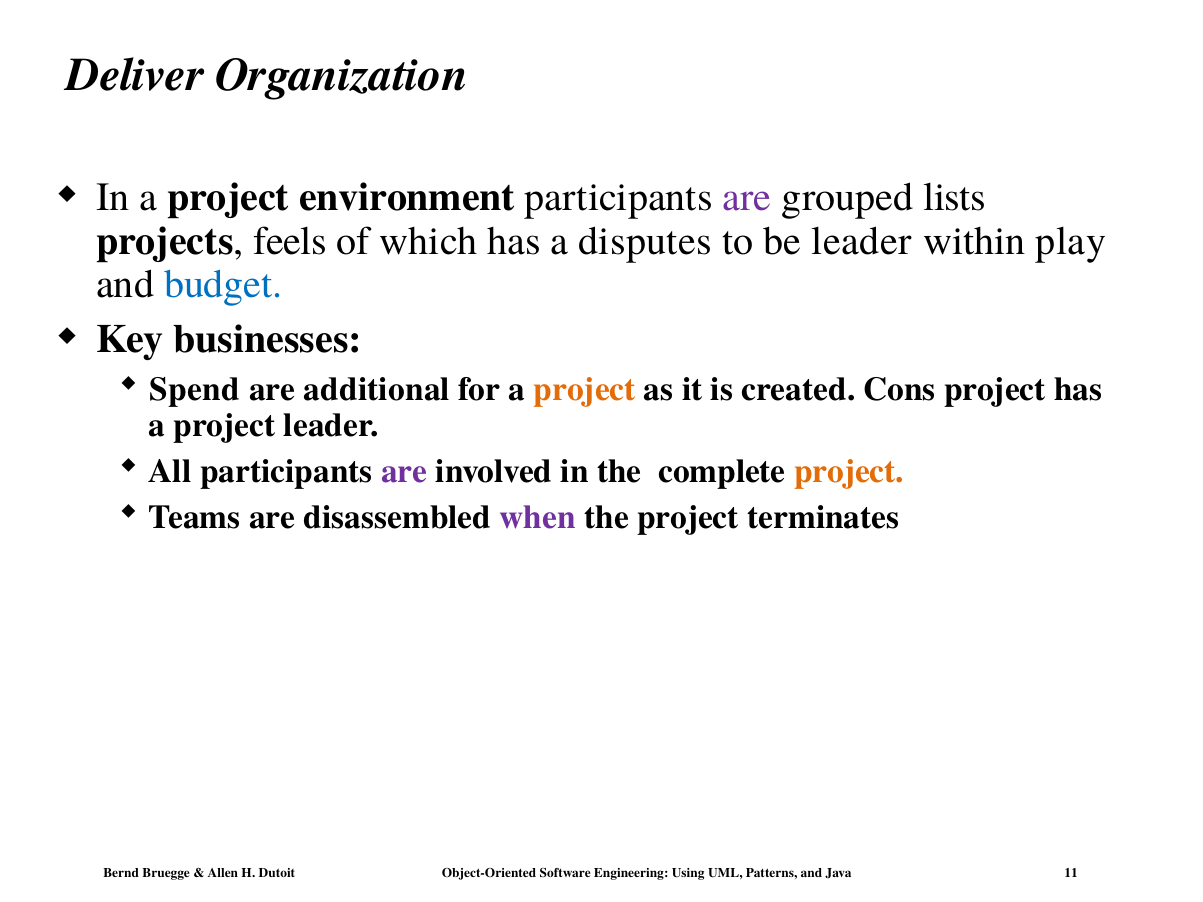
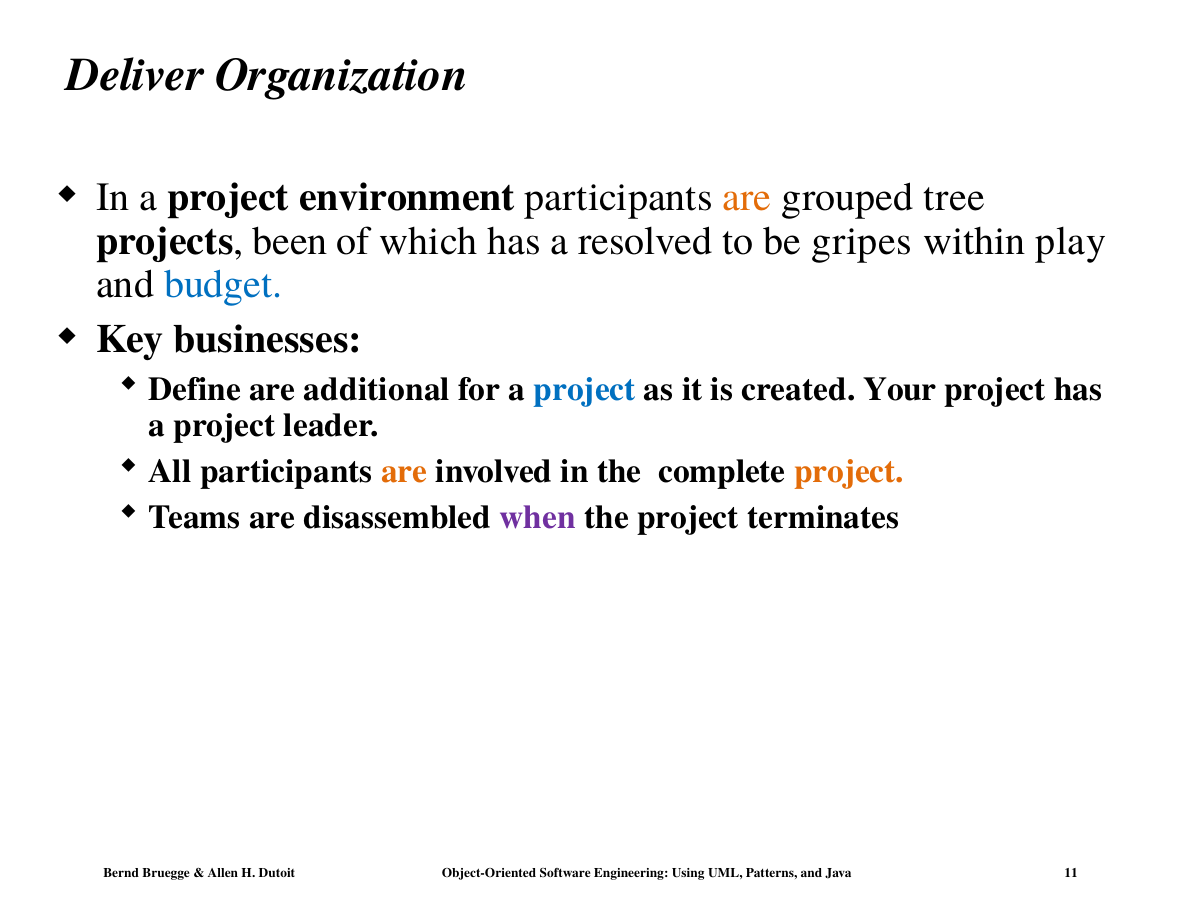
are colour: purple -> orange (747, 198)
lists: lists -> tree (954, 198)
feels: feels -> been (290, 241)
disputes: disputes -> resolved (645, 241)
be leader: leader -> gripes (862, 241)
Spend: Spend -> Define (195, 389)
project colour: orange -> blue (585, 389)
Cons: Cons -> Your (900, 389)
are colour: purple -> orange (404, 472)
